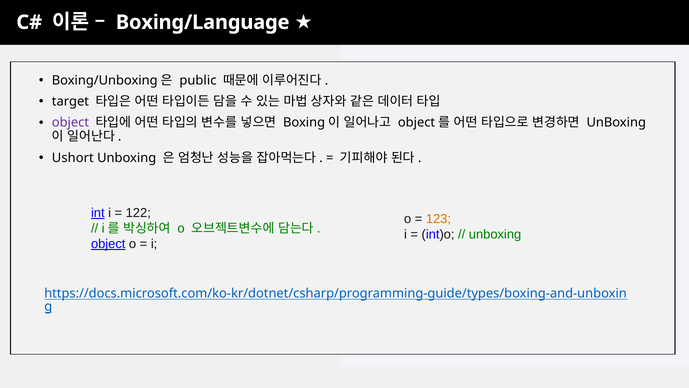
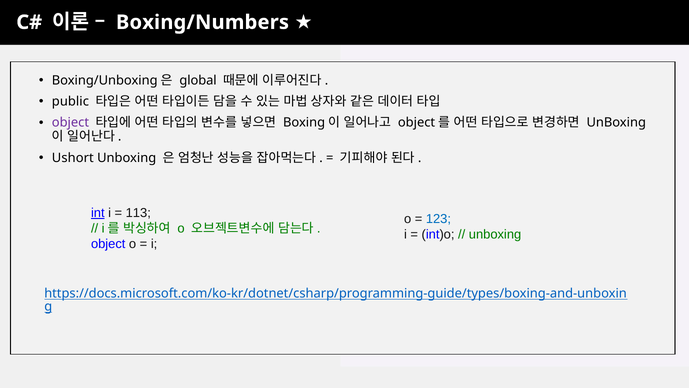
Boxing/Language: Boxing/Language -> Boxing/Numbers (202, 22)
public: public -> global (198, 80)
target: target -> public (70, 101)
122: 122 -> 113 (138, 213)
123 colour: orange -> blue (438, 218)
object underline: present -> none (108, 244)
